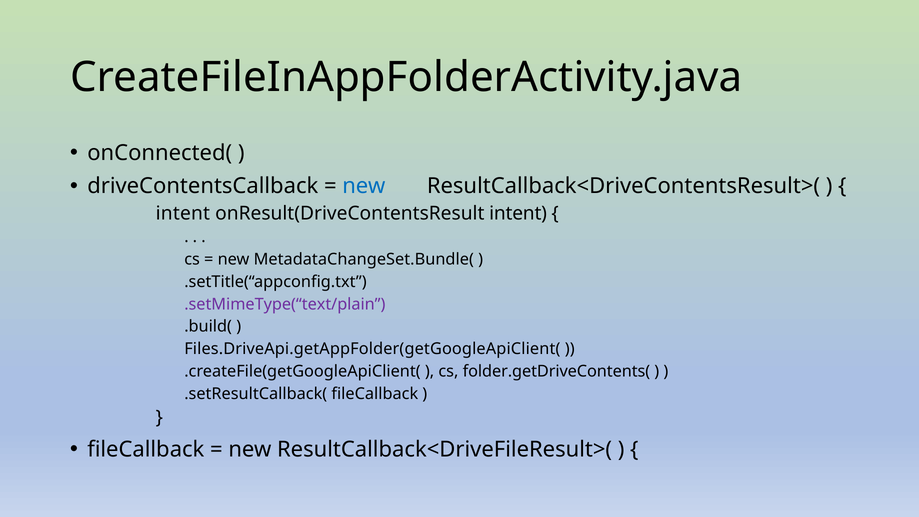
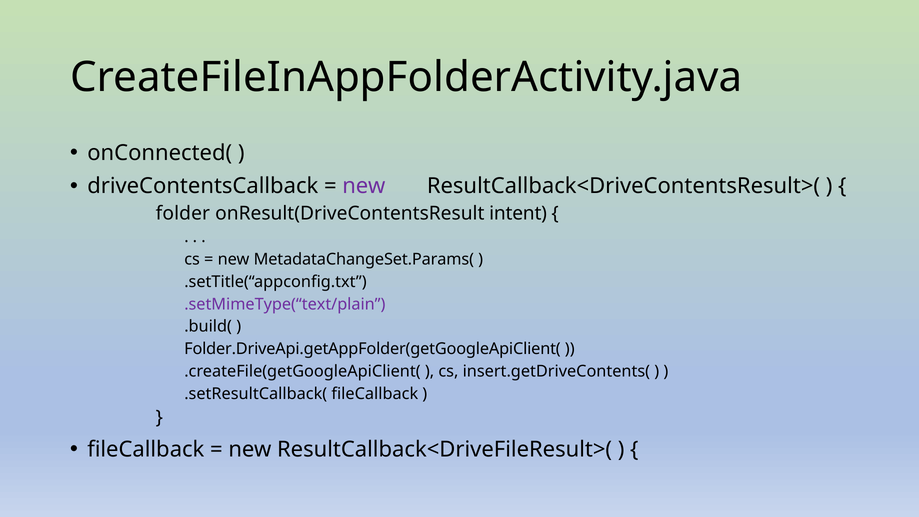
new colour: blue -> purple (364, 186)
intent: intent -> folder (183, 213)
MetadataChangeSet.Bundle(: MetadataChangeSet.Bundle( -> MetadataChangeSet.Params( (364, 259)
Files.DriveApi.getAppFolder(getGoogleApiClient(: Files.DriveApi.getAppFolder(getGoogleApiClient( -> Folder.DriveApi.getAppFolder(getGoogleApiClient( (372, 349)
folder.getDriveContents(: folder.getDriveContents( -> insert.getDriveContents( (556, 371)
